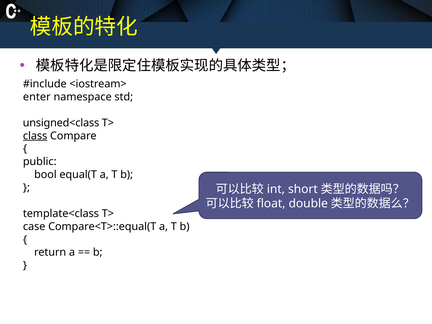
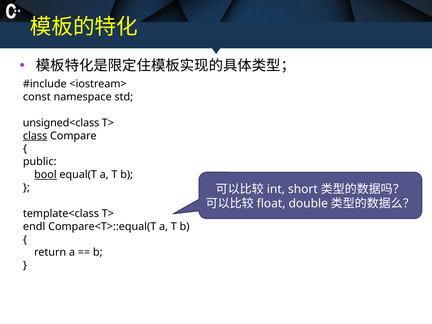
enter: enter -> const (37, 97)
bool underline: none -> present (45, 175)
case: case -> endl (34, 227)
